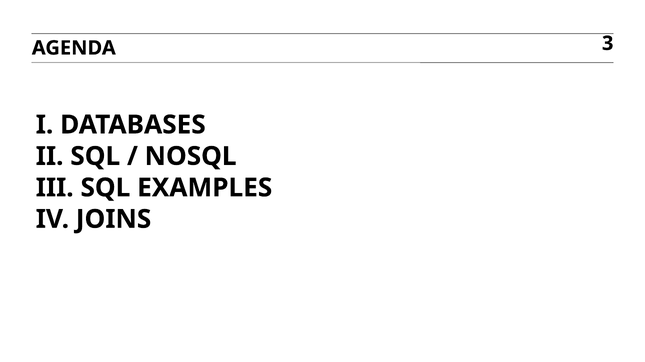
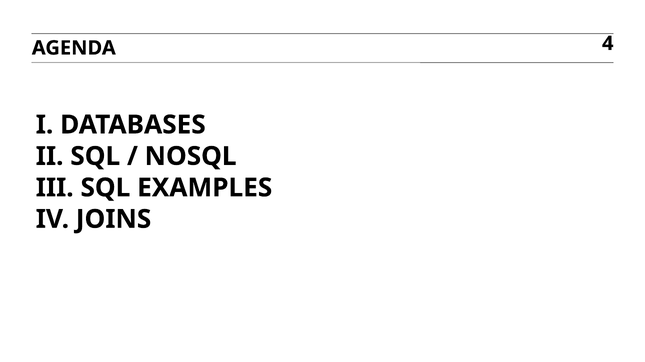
3: 3 -> 4 (608, 43)
